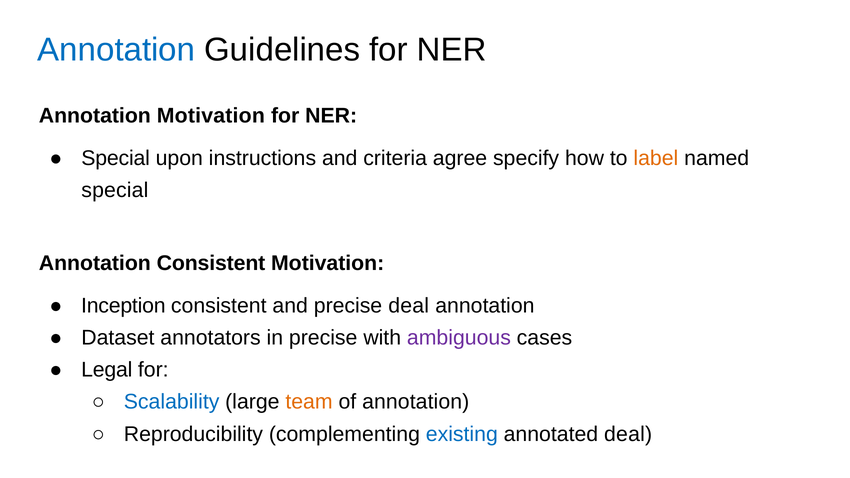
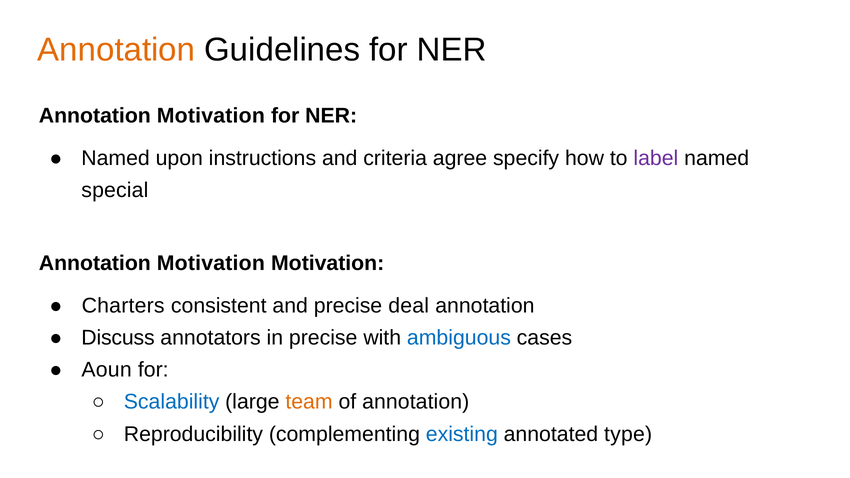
Annotation colour: blue -> orange (116, 50)
Special: Special -> Named (116, 158)
label colour: orange -> purple (656, 158)
Consistent: Consistent -> Motivation (211, 263)
Inception: Inception -> Charters (123, 306)
Dataset: Dataset -> Discuss (118, 338)
ambiguous colour: purple -> blue (459, 338)
Legal: Legal -> Aoun (107, 370)
annotated deal: deal -> type (628, 434)
